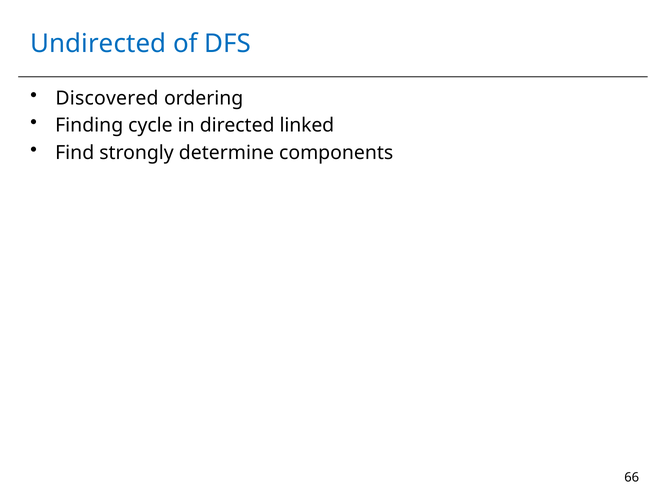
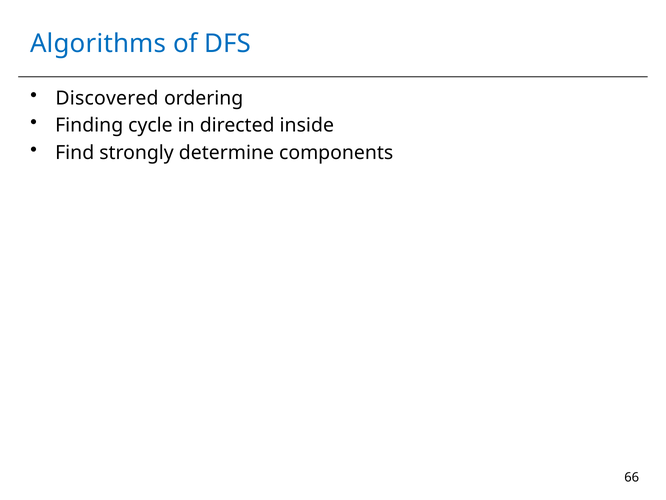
Undirected: Undirected -> Algorithms (98, 44)
linked: linked -> inside (307, 125)
